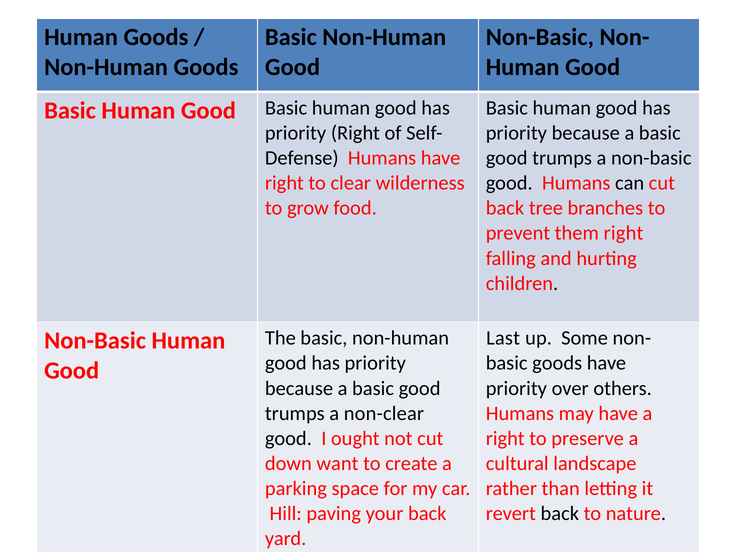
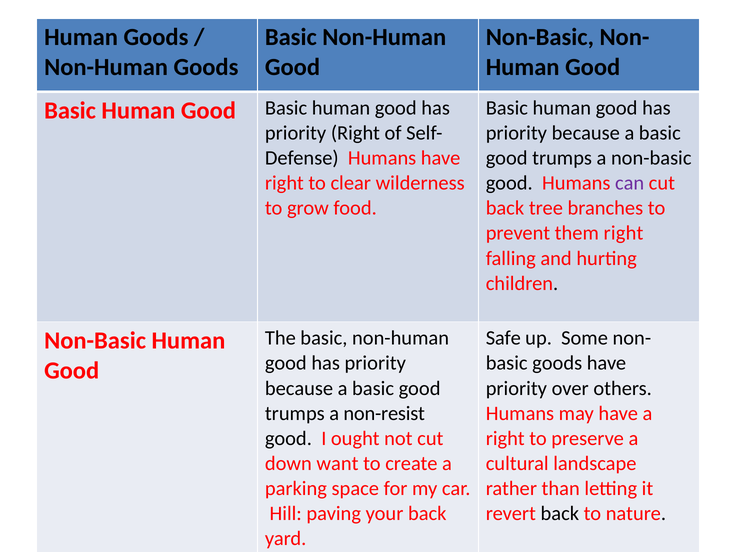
can colour: black -> purple (630, 183)
Last: Last -> Safe (503, 338)
non-clear: non-clear -> non-resist (384, 413)
